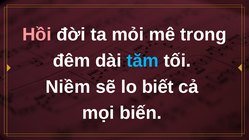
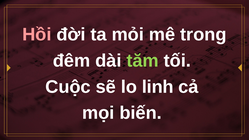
tăm colour: light blue -> light green (143, 61)
Niềm: Niềm -> Cuộc (68, 87)
biết: biết -> linh (158, 87)
